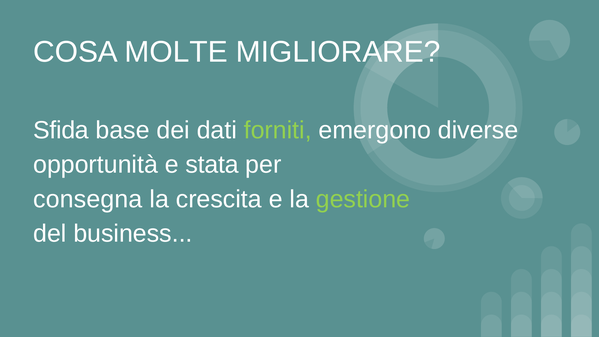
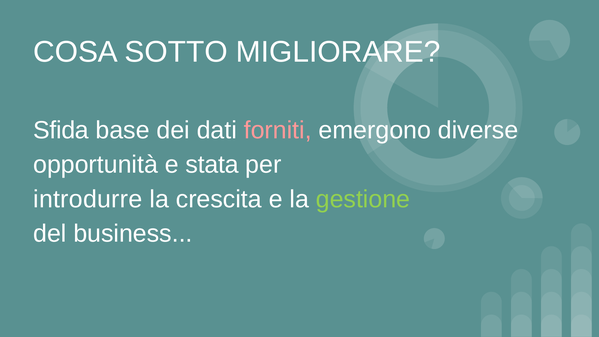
MOLTE: MOLTE -> SOTTO (176, 52)
forniti colour: light green -> pink (278, 130)
consegna: consegna -> introdurre (88, 199)
